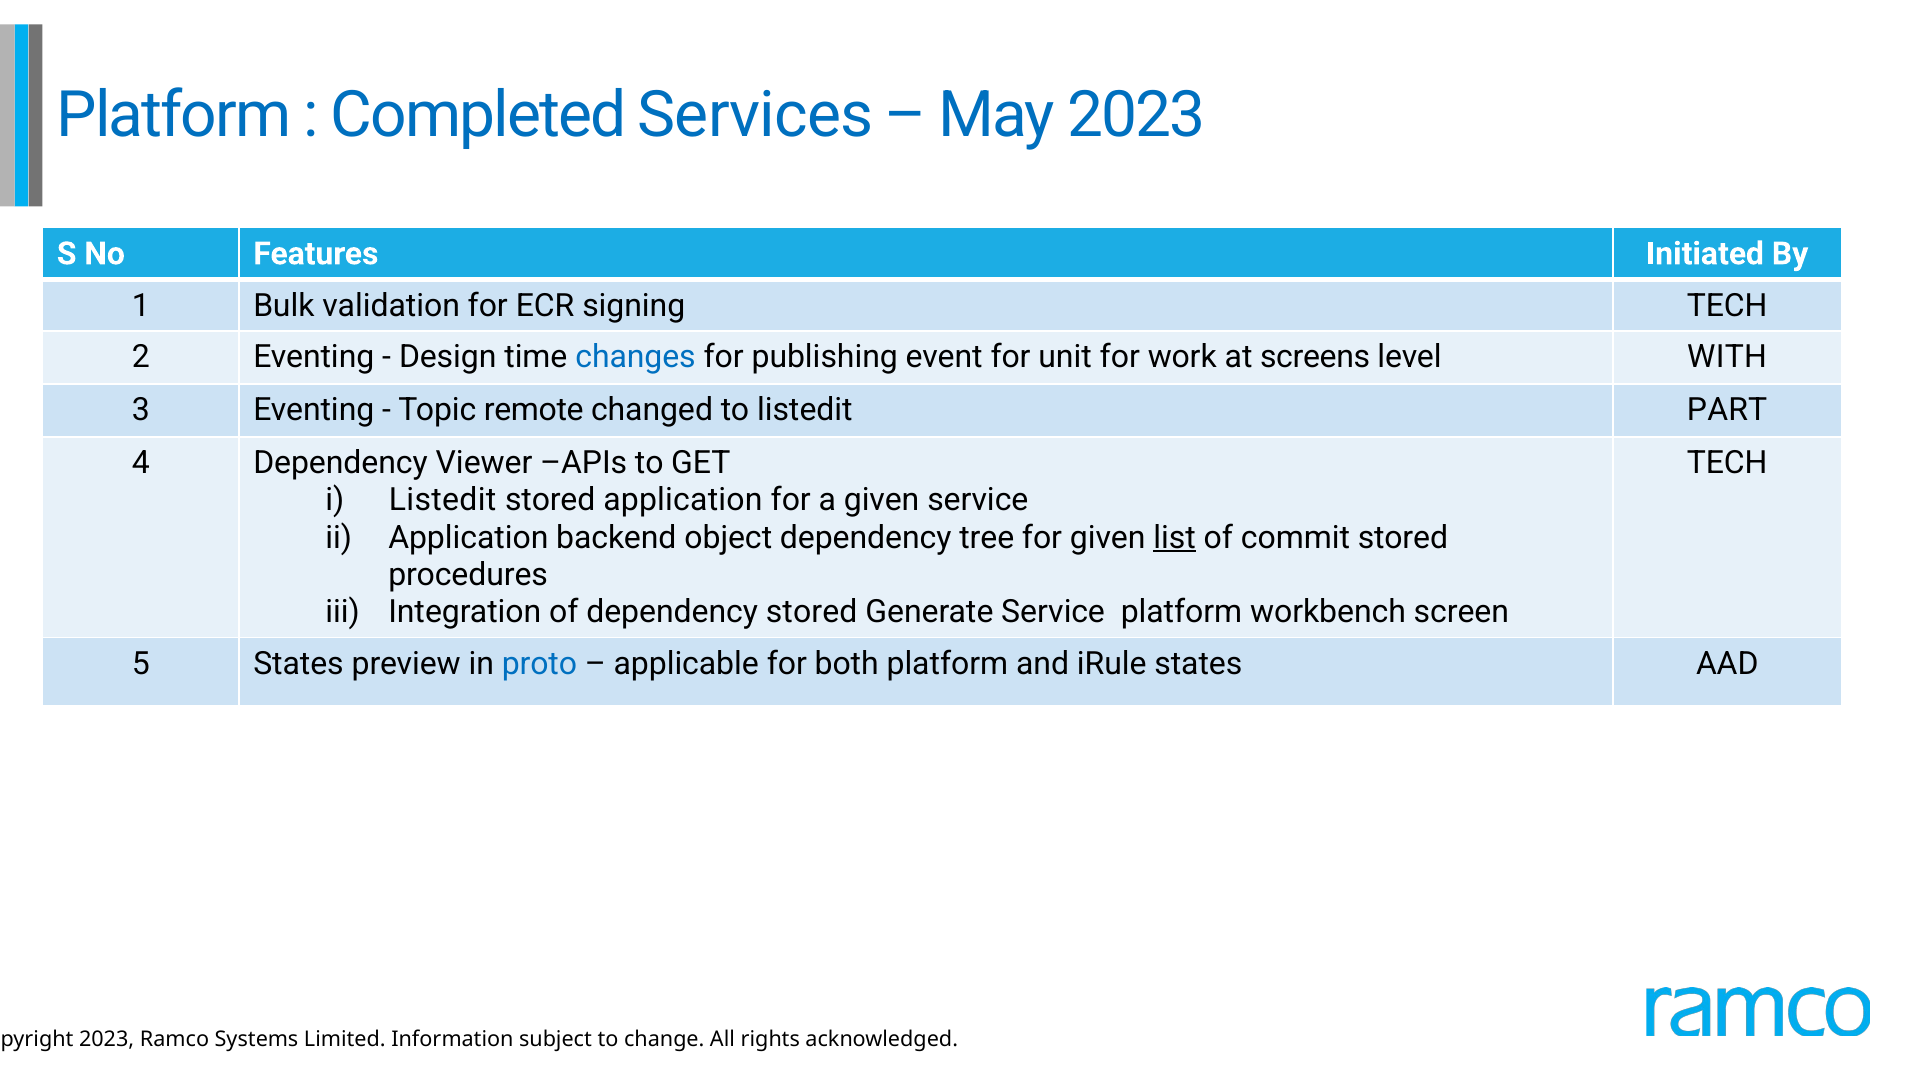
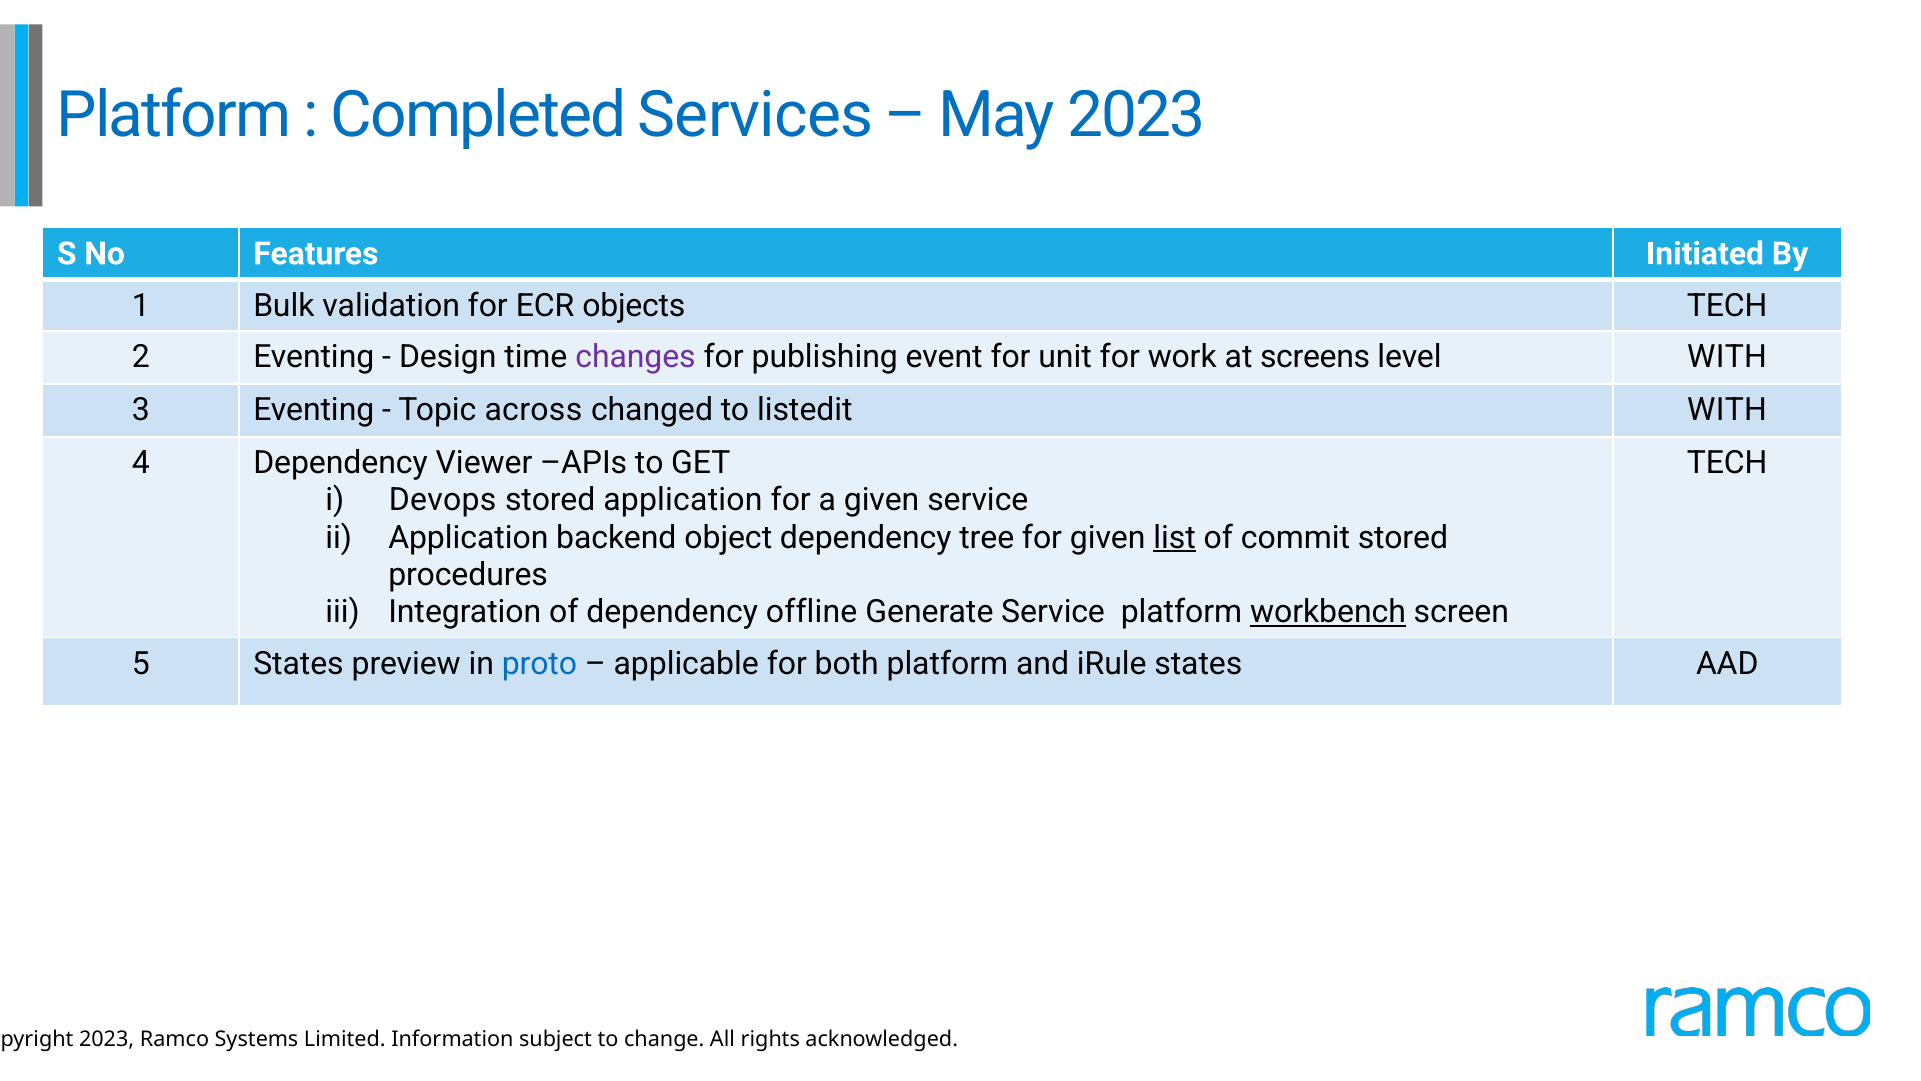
signing: signing -> objects (634, 305)
changes colour: blue -> purple (636, 357)
remote: remote -> across (533, 410)
listedit PART: PART -> WITH (1727, 410)
Listedit: Listedit -> Devops (443, 500)
dependency stored: stored -> offline (812, 612)
workbench underline: none -> present (1328, 612)
